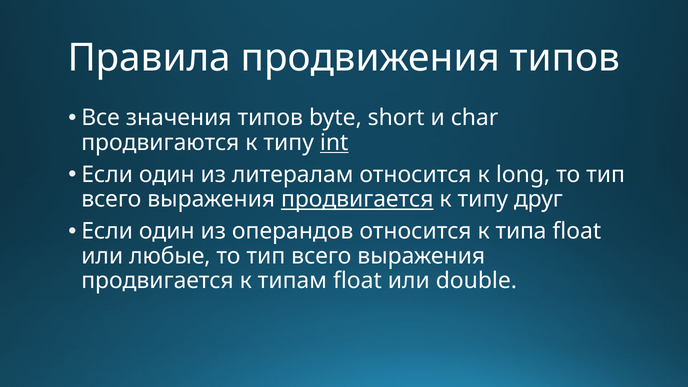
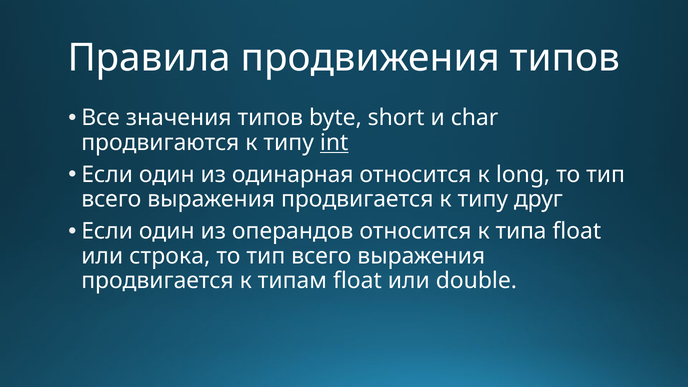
литералам: литералам -> одинарная (293, 175)
продвигается underline: present -> none (357, 199)
любые: любые -> строка (170, 256)
